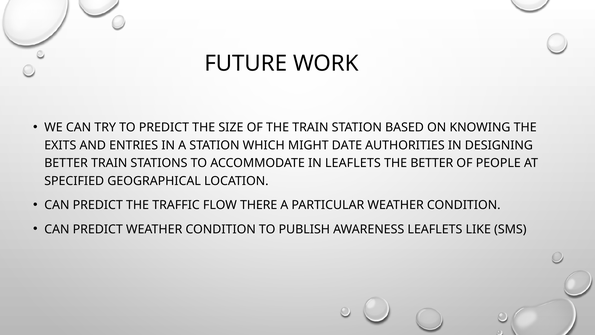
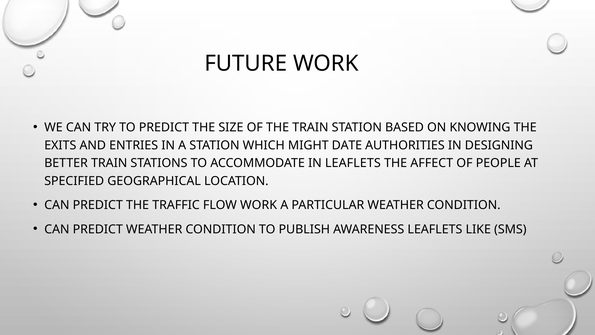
THE BETTER: BETTER -> AFFECT (432, 163)
FLOW THERE: THERE -> WORK (259, 205)
